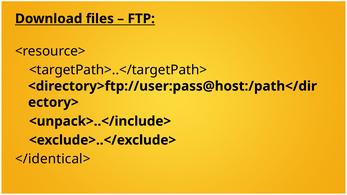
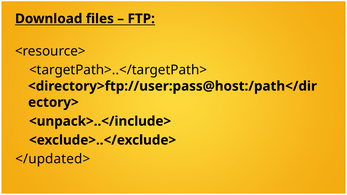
</identical>: </identical> -> </updated> (53, 159)
